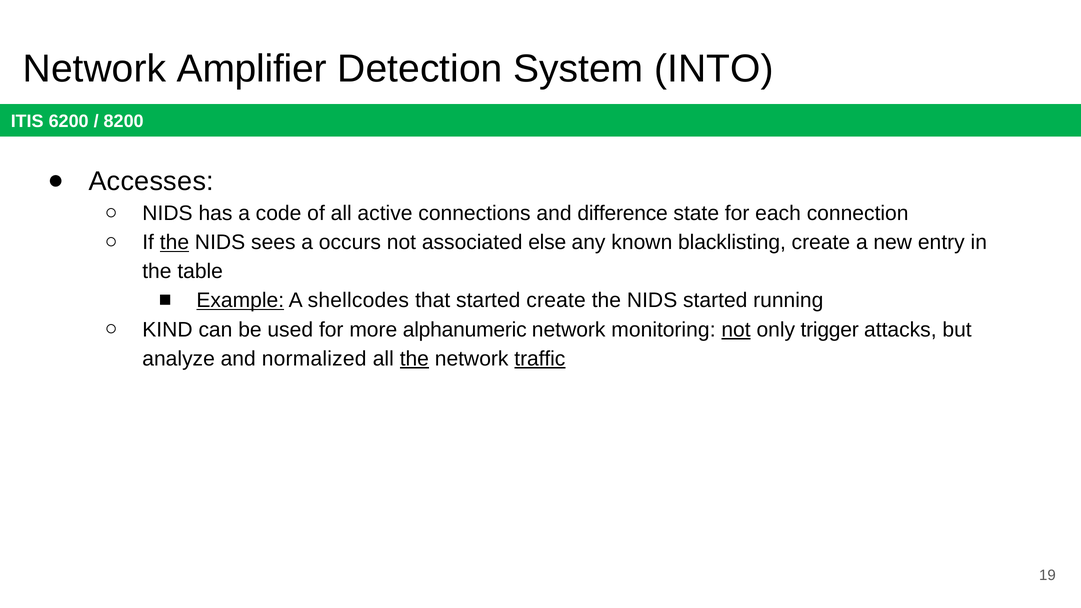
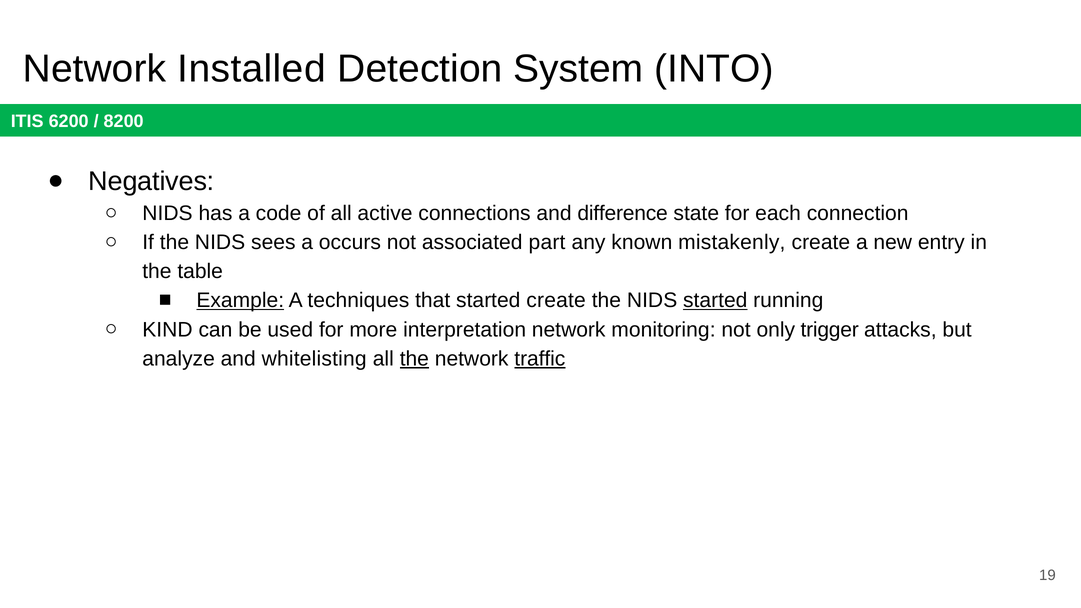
Amplifier: Amplifier -> Installed (252, 69)
Accesses: Accesses -> Negatives (151, 181)
the underline: present -> none (174, 242)
else: else -> part (547, 242)
blacklisting: blacklisting -> mistakenly (732, 242)
shellcodes: shellcodes -> techniques (358, 301)
started underline: none -> present (715, 301)
alphanumeric: alphanumeric -> interpretation (465, 330)
not underline: present -> none (736, 330)
normalized: normalized -> whitelisting (314, 359)
